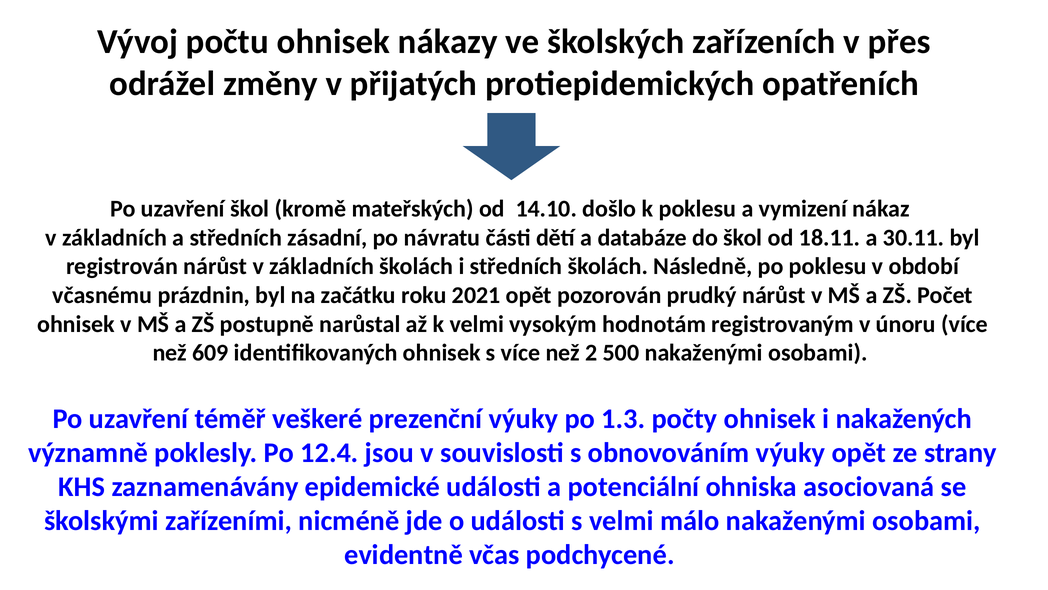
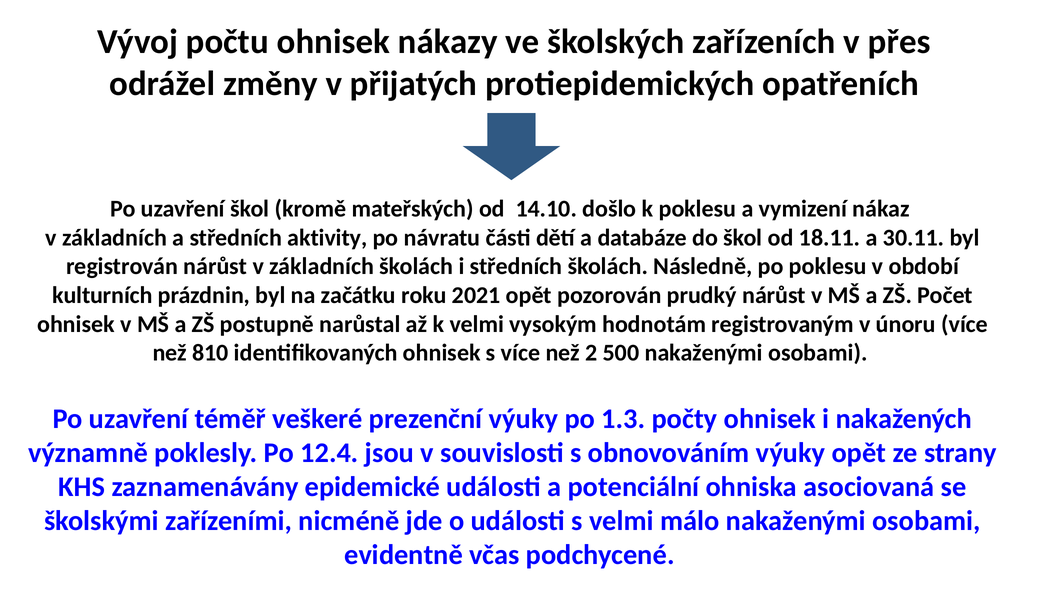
zásadní: zásadní -> aktivity (327, 237)
včasnému: včasnému -> kulturních (102, 295)
609: 609 -> 810 (210, 353)
